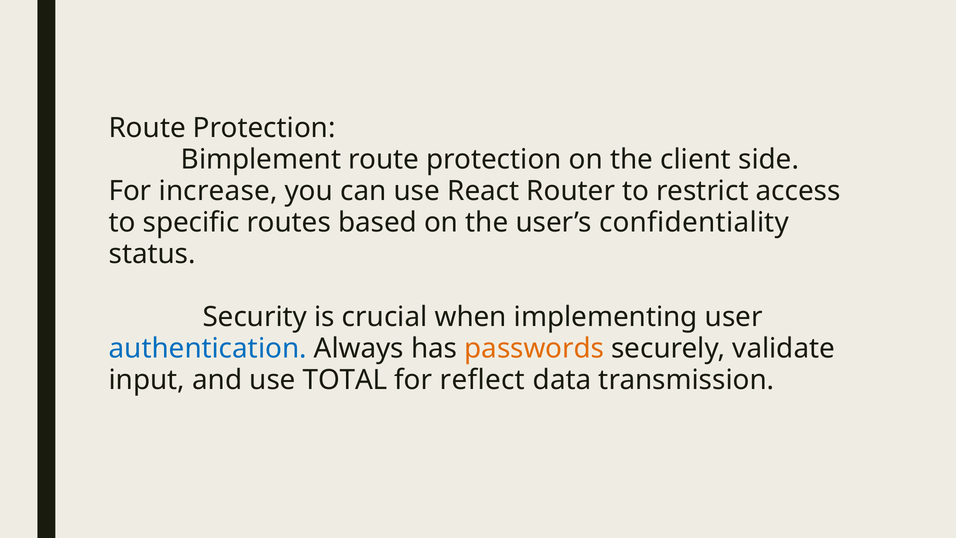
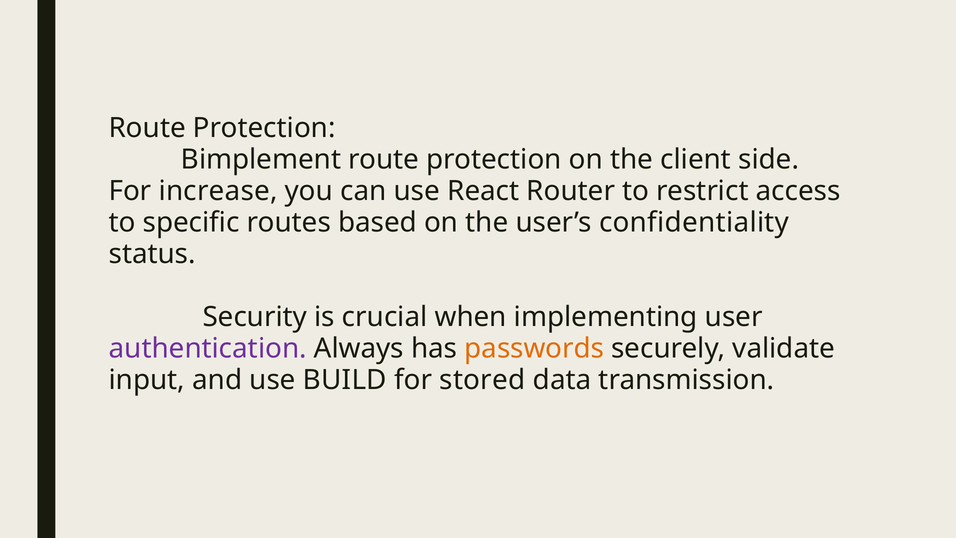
authentication colour: blue -> purple (208, 348)
TOTAL: TOTAL -> BUILD (345, 380)
reflect: reflect -> stored (482, 380)
